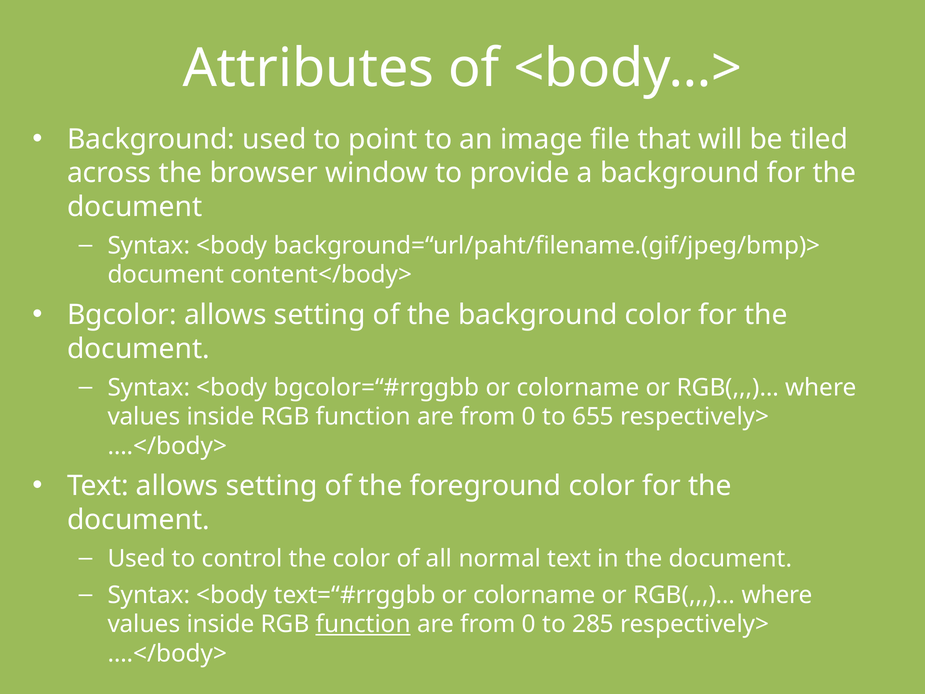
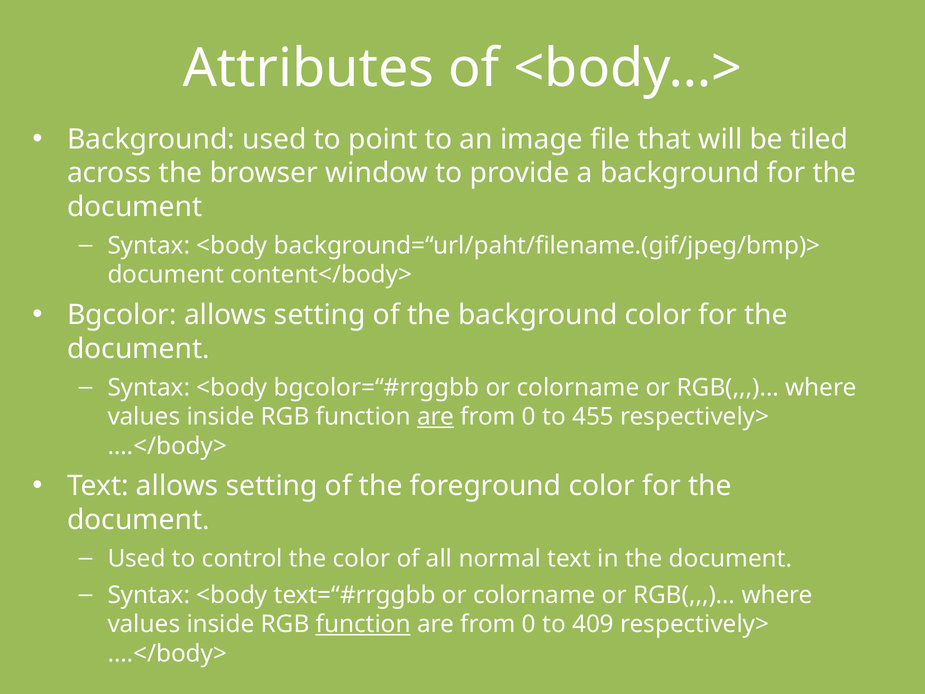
are underline: none -> present (436, 417)
655: 655 -> 455 (593, 417)
285: 285 -> 409 (593, 624)
